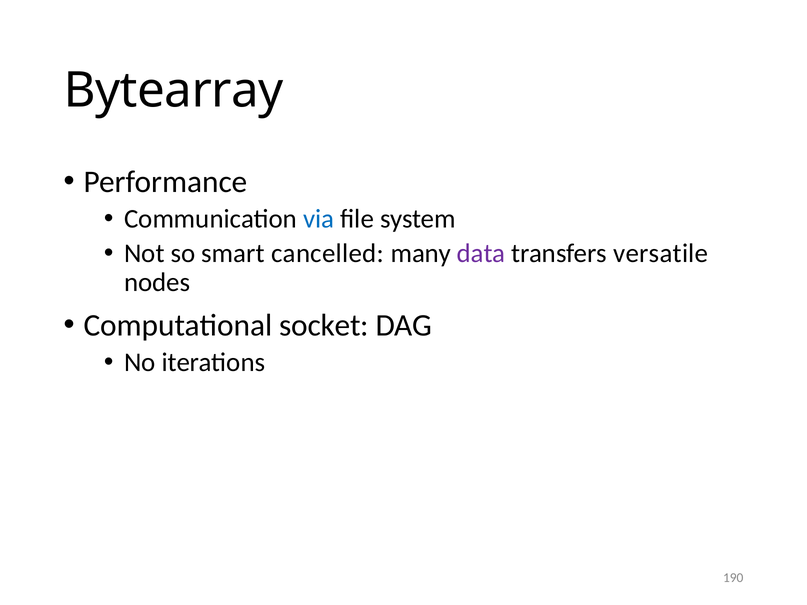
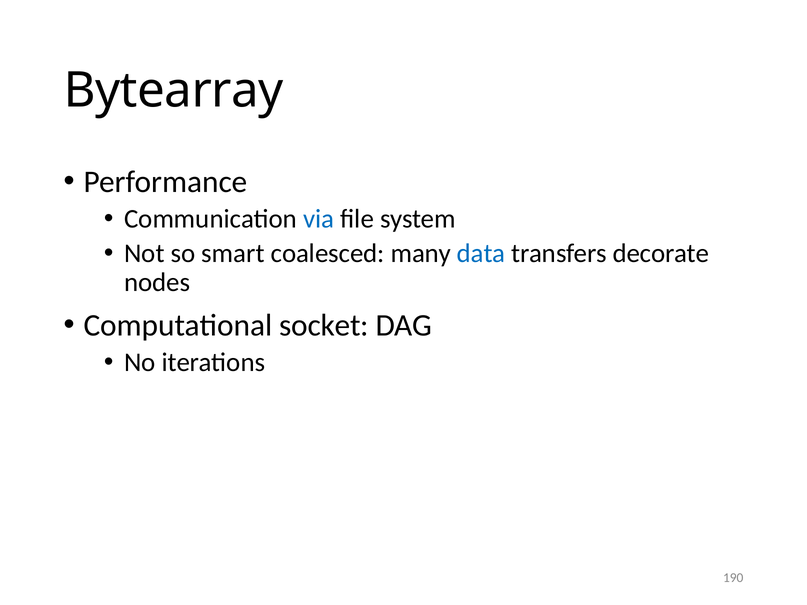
cancelled: cancelled -> coalesced (328, 254)
data colour: purple -> blue (481, 254)
versatile: versatile -> decorate (661, 254)
